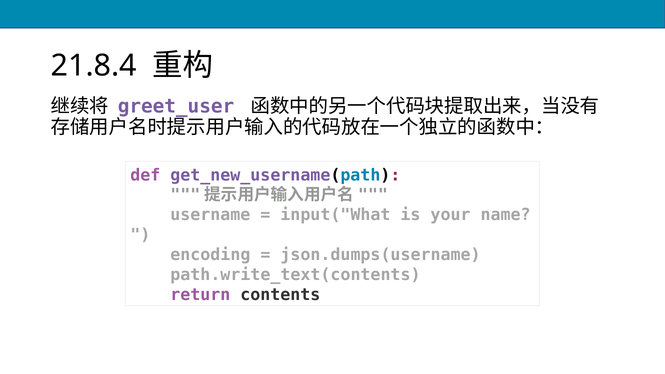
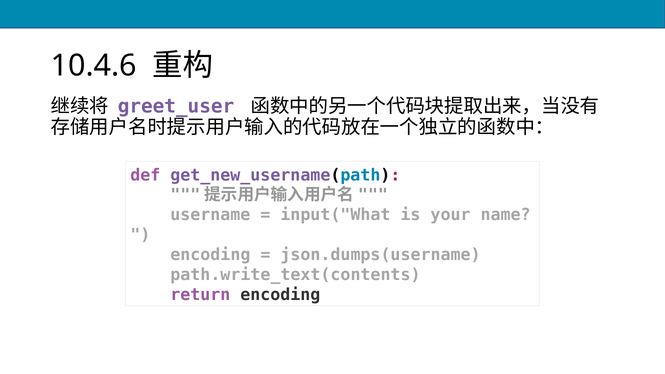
21.8.4: 21.8.4 -> 10.4.6 (94, 66)
return contents: contents -> encoding (280, 295)
